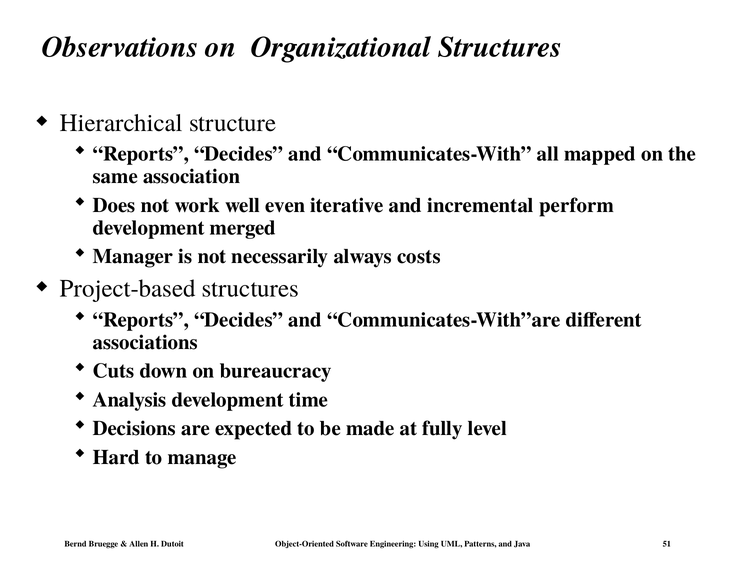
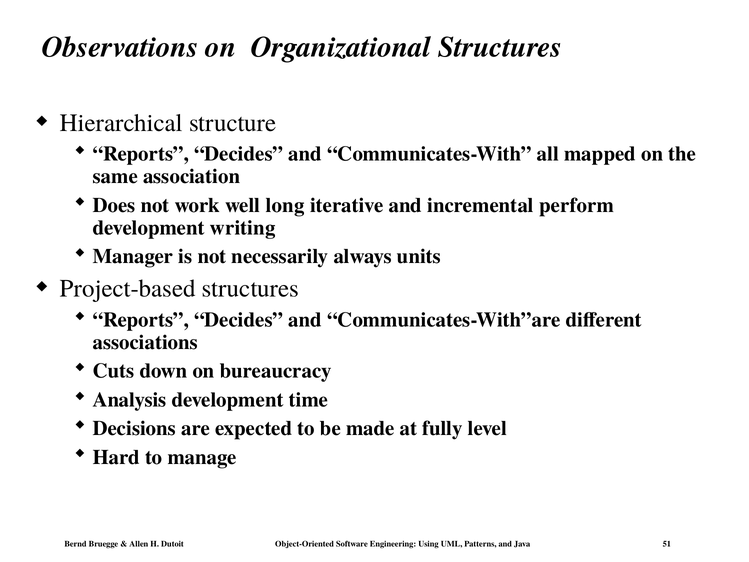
even: even -> long (285, 205)
merged: merged -> writing (243, 228)
costs: costs -> units (419, 256)
